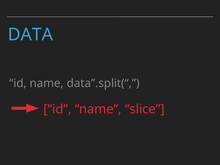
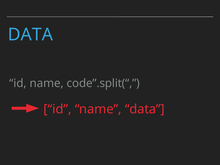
data”.split(“: data”.split(“ -> code”.split(“ (103, 83)
name slice: slice -> data (145, 109)
